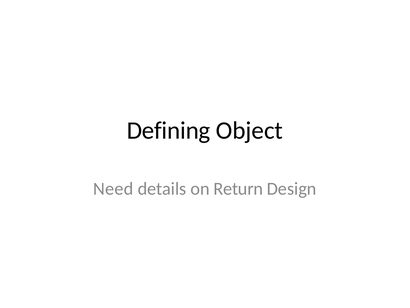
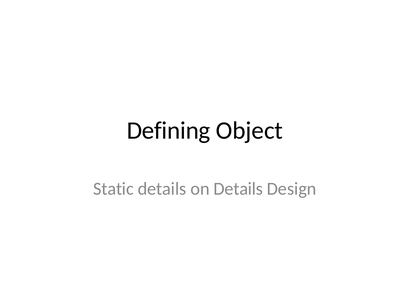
Need: Need -> Static (113, 189)
on Return: Return -> Details (238, 189)
